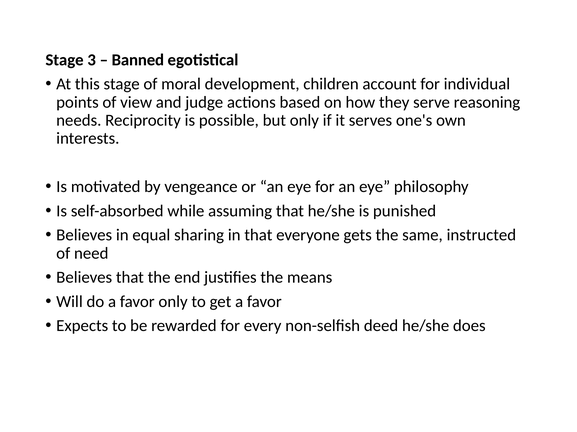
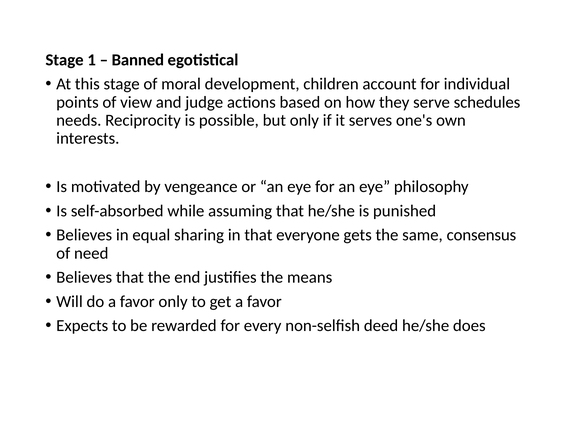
3: 3 -> 1 (92, 60)
reasoning: reasoning -> schedules (487, 102)
instructed: instructed -> consensus (481, 235)
